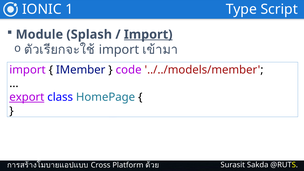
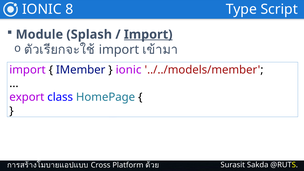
1: 1 -> 8 (69, 9)
code: code -> ionic (129, 70)
export underline: present -> none (27, 97)
